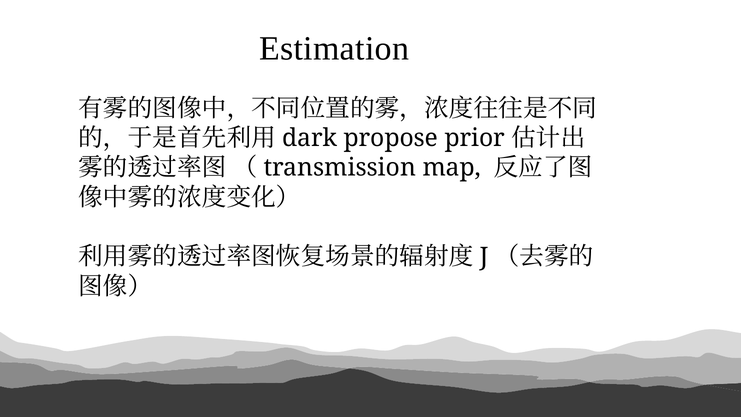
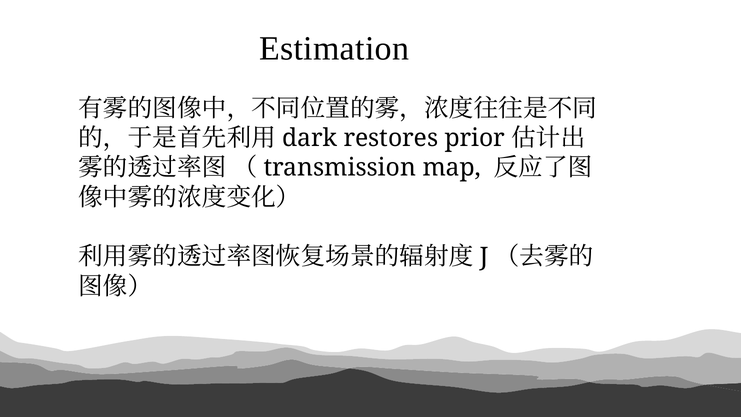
propose: propose -> restores (391, 138)
